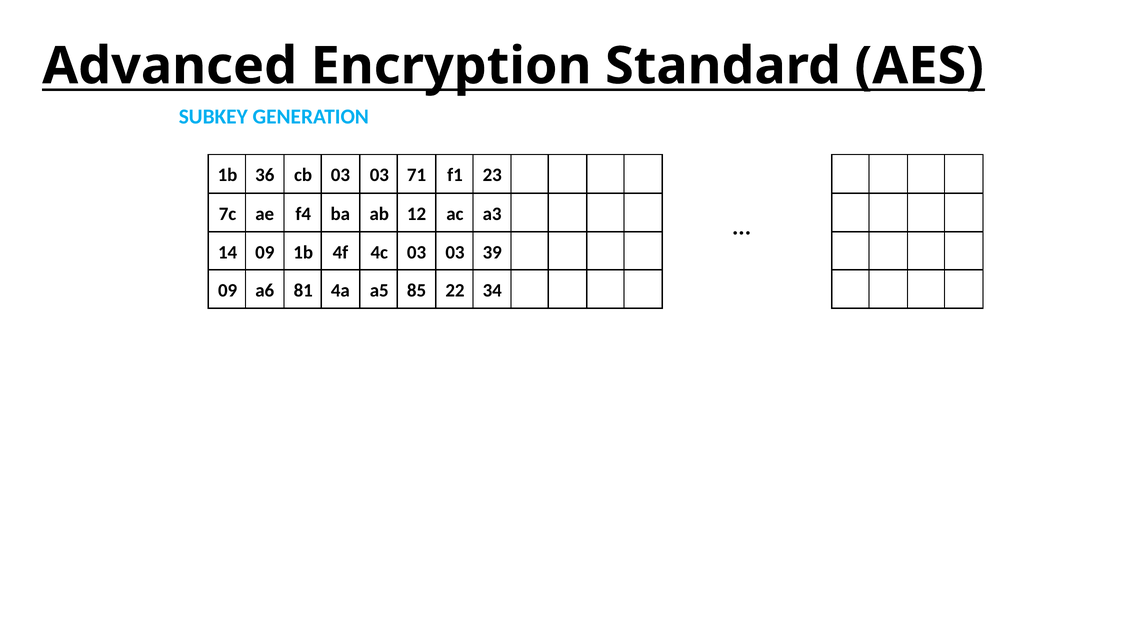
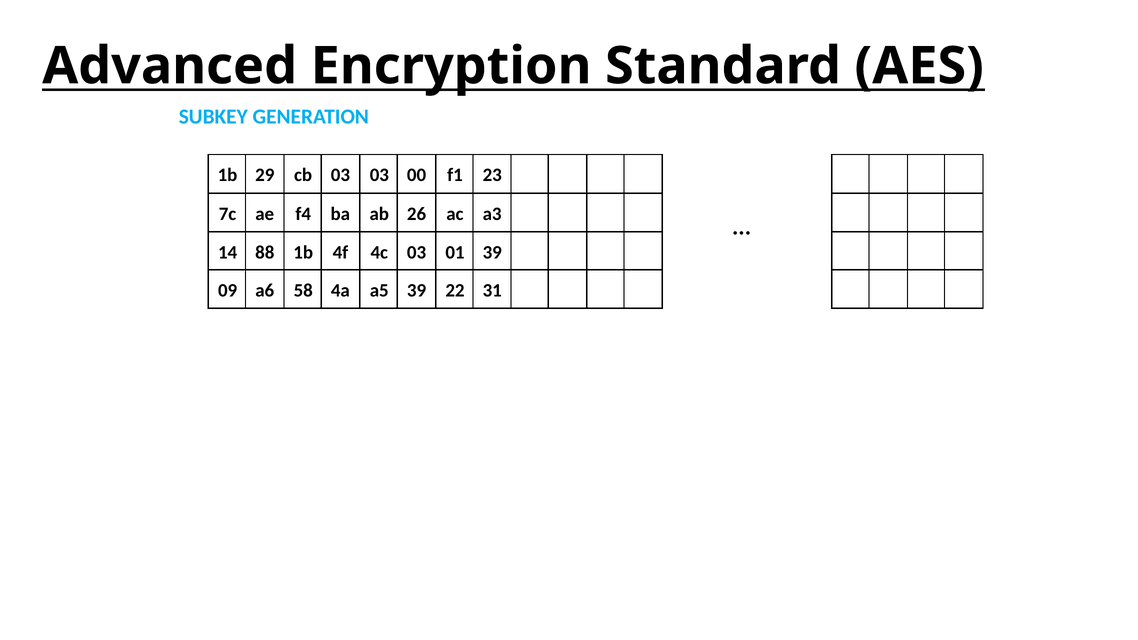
36: 36 -> 29 (265, 175)
71: 71 -> 00 (417, 175)
12: 12 -> 26 (417, 214)
14 09: 09 -> 88 (265, 252)
03 03: 03 -> 01 (455, 252)
81: 81 -> 58 (303, 290)
a5 85: 85 -> 39 (417, 290)
34: 34 -> 31 (492, 290)
